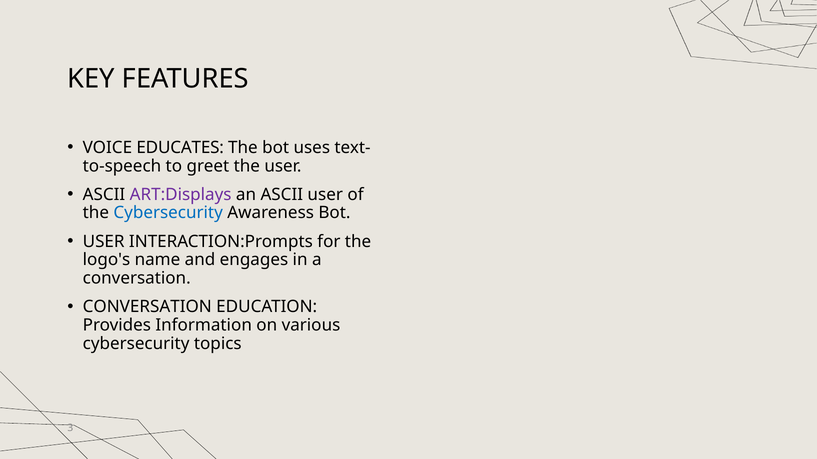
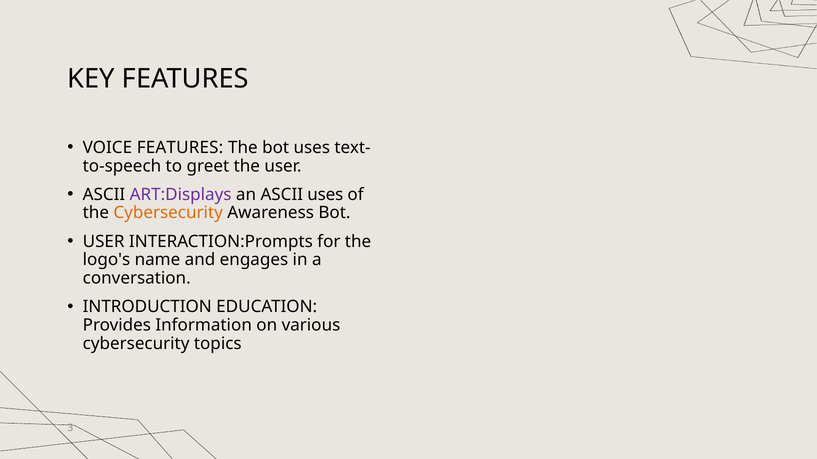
VOICE EDUCATES: EDUCATES -> FEATURES (180, 148)
ASCII user: user -> uses (325, 195)
Cybersecurity colour: blue -> orange (168, 213)
CONVERSATION: CONVERSATION -> INTRODUCTION (147, 307)
